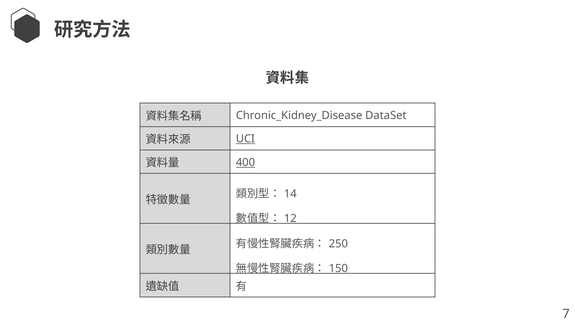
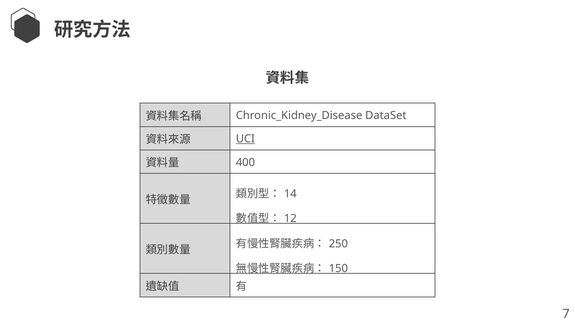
400 underline: present -> none (245, 162)
